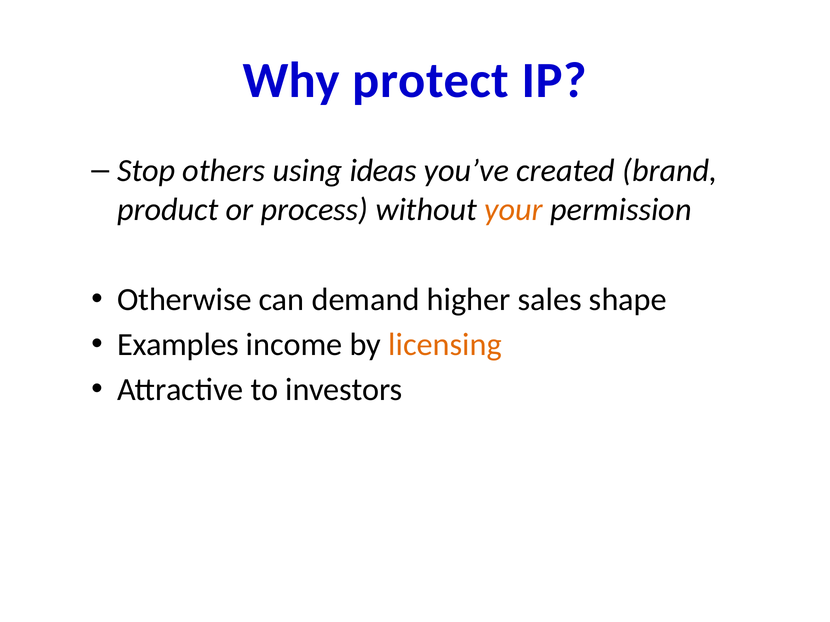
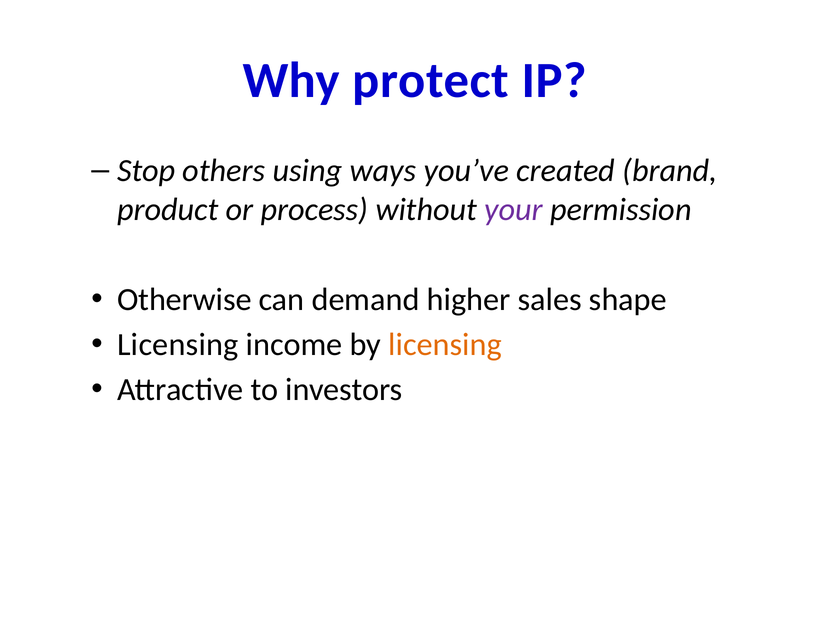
ideas: ideas -> ways (383, 171)
your colour: orange -> purple (514, 210)
Examples: Examples -> Licensing (178, 345)
